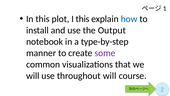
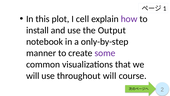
I this: this -> cell (82, 19)
how colour: blue -> purple (129, 19)
type-by-step: type-by-step -> only-by-step (105, 42)
